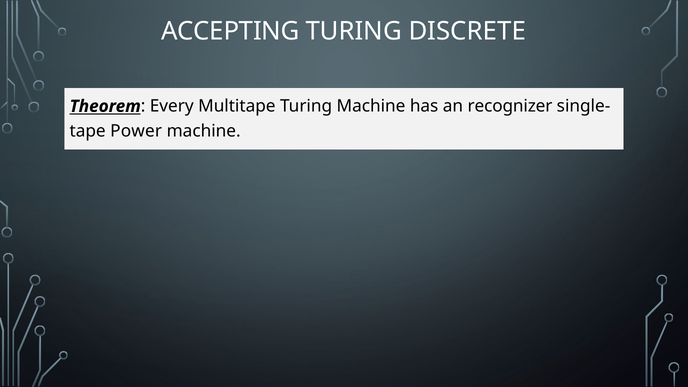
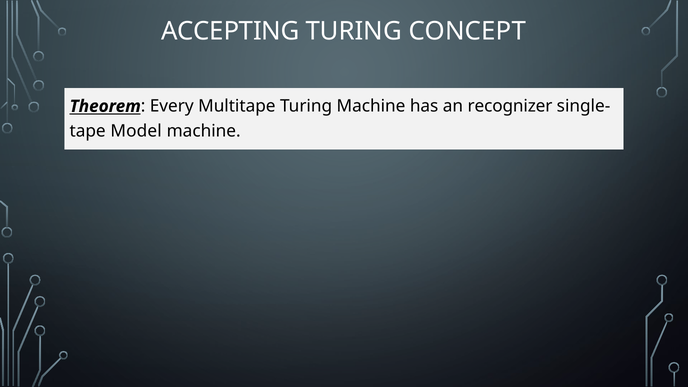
DISCRETE: DISCRETE -> CONCEPT (467, 31)
Power: Power -> Model (136, 131)
